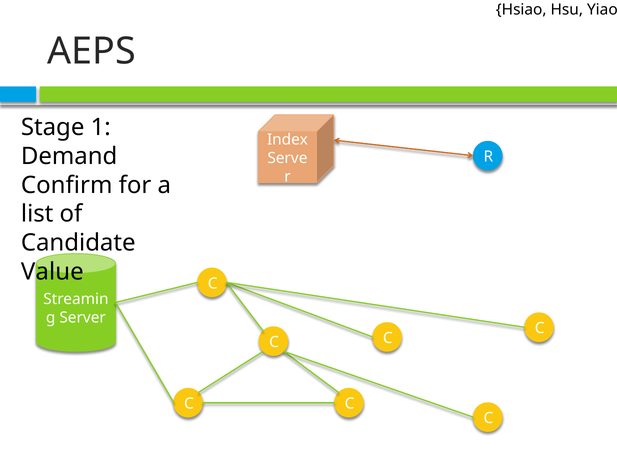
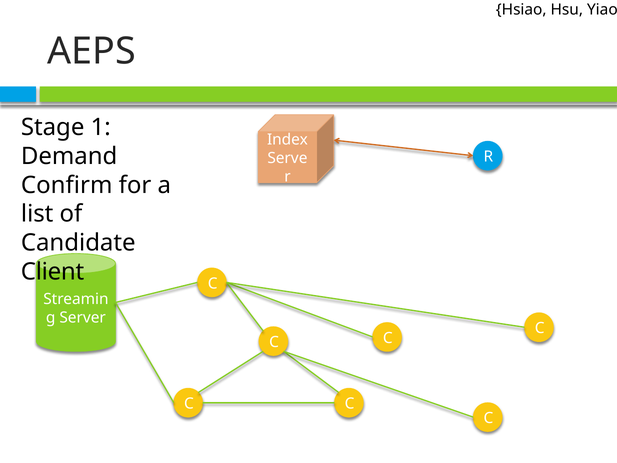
Value: Value -> Client (53, 272)
